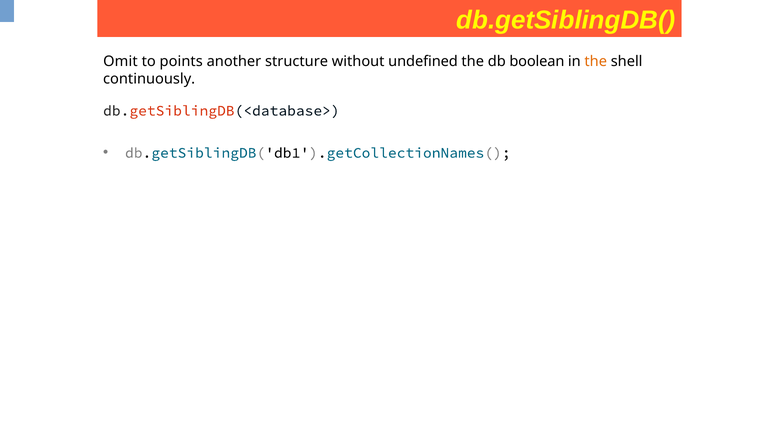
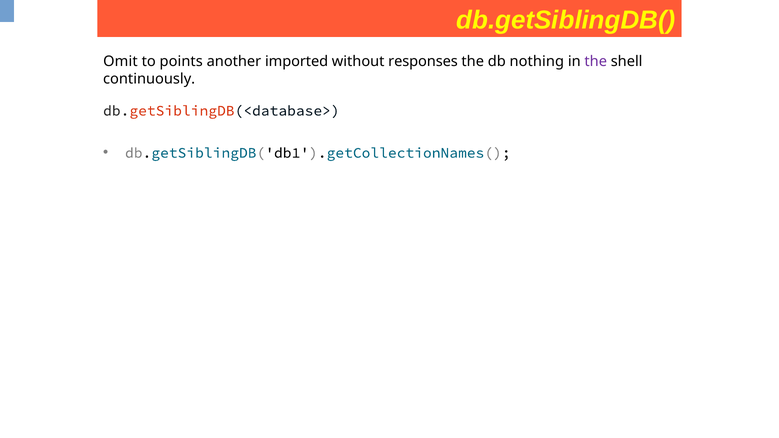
structure: structure -> imported (297, 61)
undefined: undefined -> responses (423, 61)
boolean: boolean -> nothing (537, 61)
the colour: orange -> purple (596, 61)
